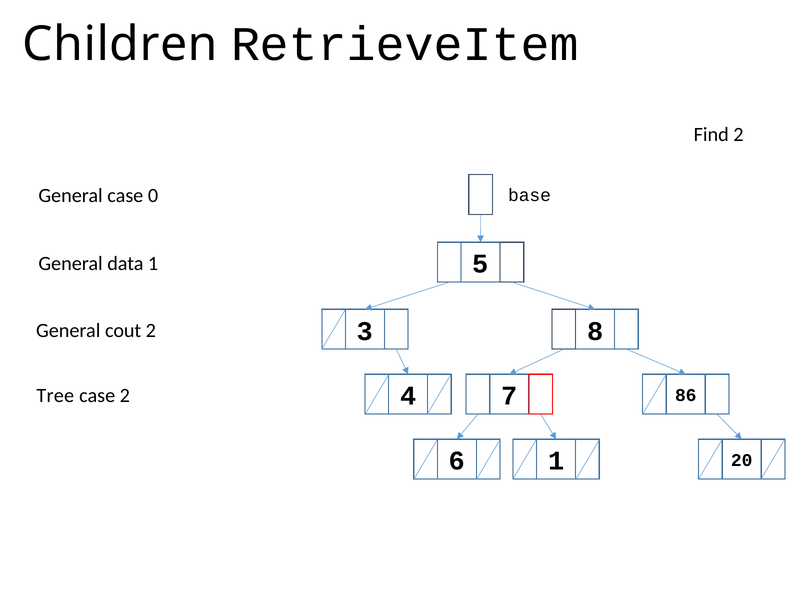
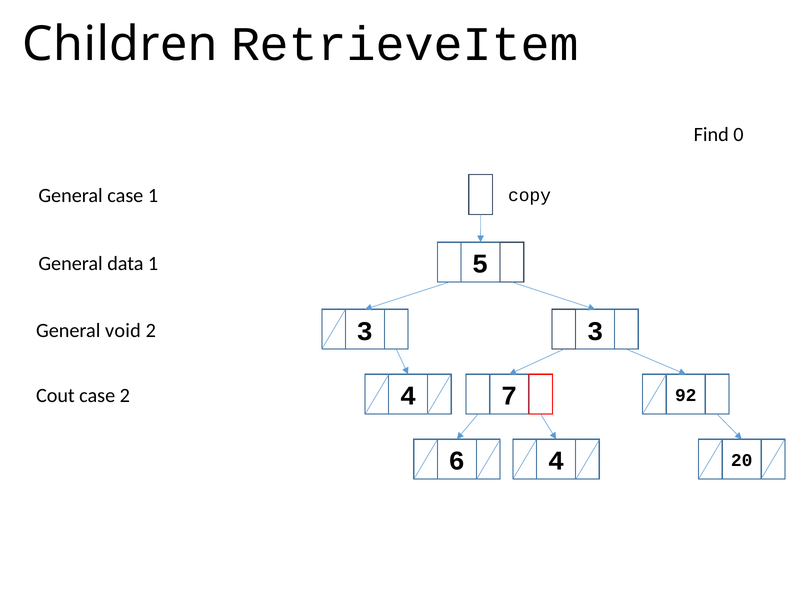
Find 2: 2 -> 0 (738, 134)
case 0: 0 -> 1 (153, 196)
base: base -> copy (530, 195)
3 8: 8 -> 3 (595, 331)
cout: cout -> void (123, 330)
86: 86 -> 92 (686, 395)
Tree: Tree -> Cout (55, 395)
6 1: 1 -> 4 (556, 461)
